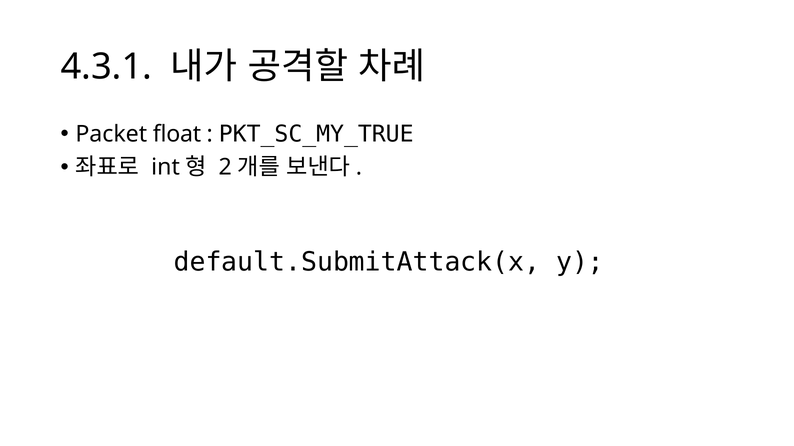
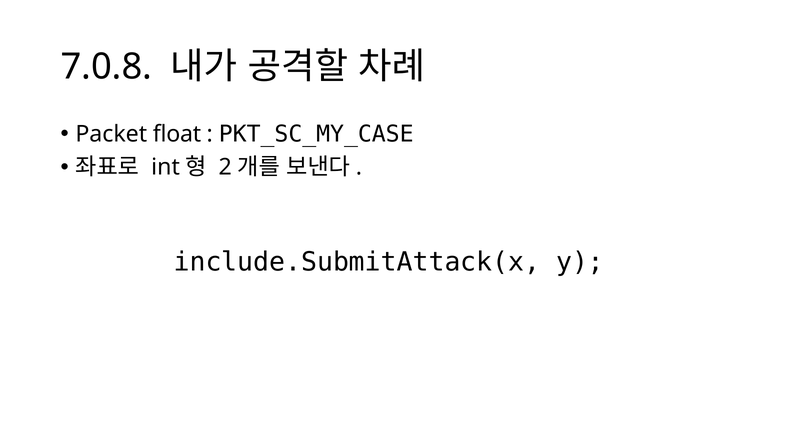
4.3.1: 4.3.1 -> 7.0.8 (106, 67)
PKT_SC_MY_TRUE: PKT_SC_MY_TRUE -> PKT_SC_MY_CASE (316, 134)
default.SubmitAttack(x: default.SubmitAttack(x -> include.SubmitAttack(x (357, 262)
